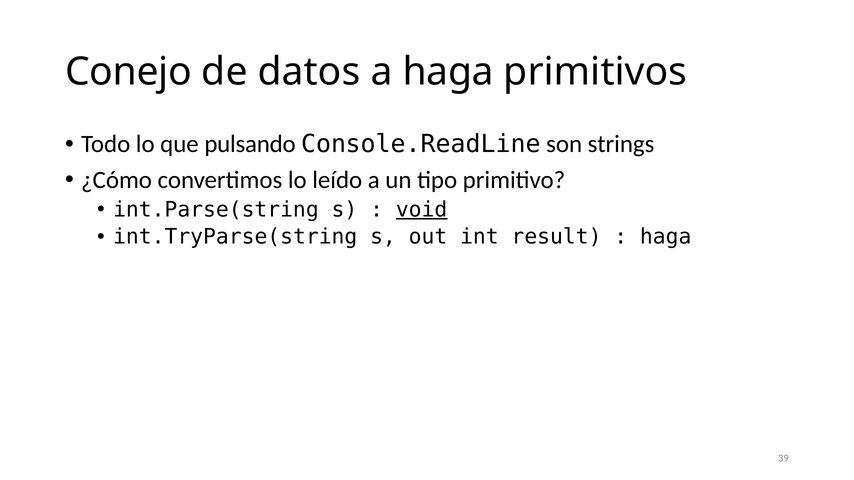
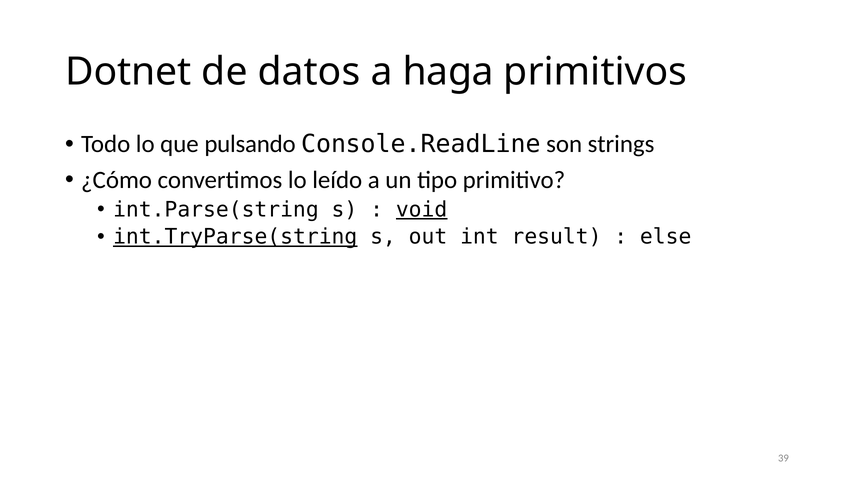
Conejo: Conejo -> Dotnet (128, 72)
int.TryParse(string underline: none -> present (235, 237)
haga: haga -> else (666, 237)
